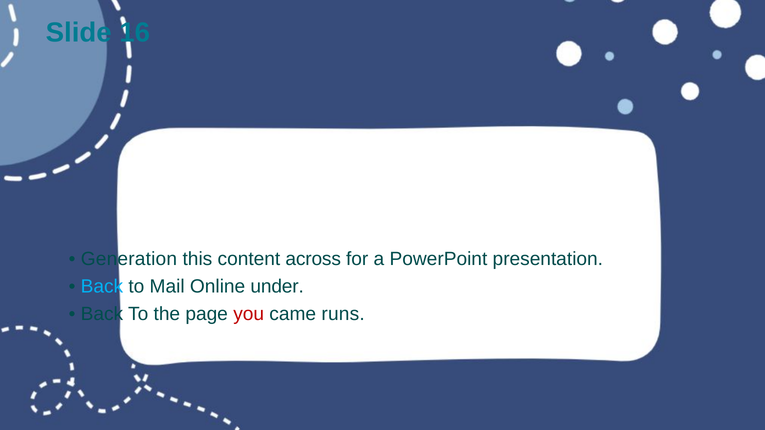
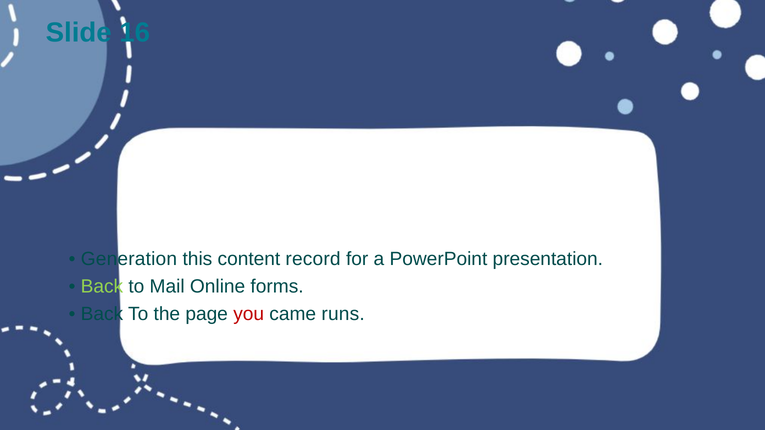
across: across -> record (313, 259)
Back colour: light blue -> light green (102, 287)
under: under -> forms (277, 287)
